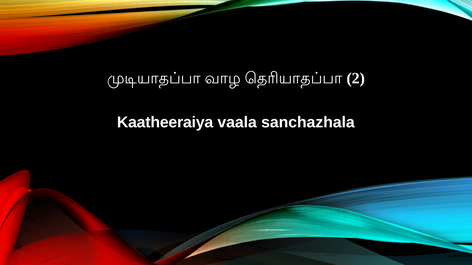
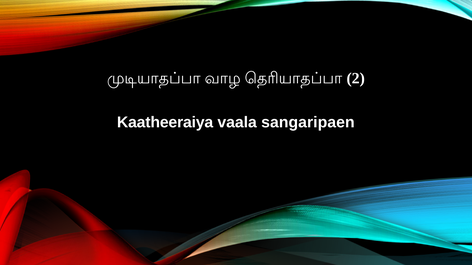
sanchazhala: sanchazhala -> sangaripaen (308, 122)
